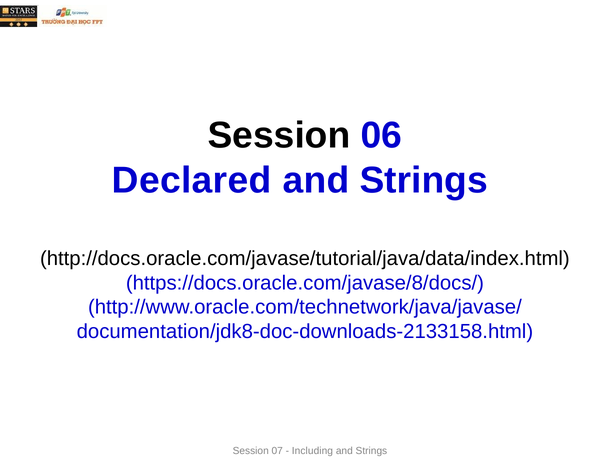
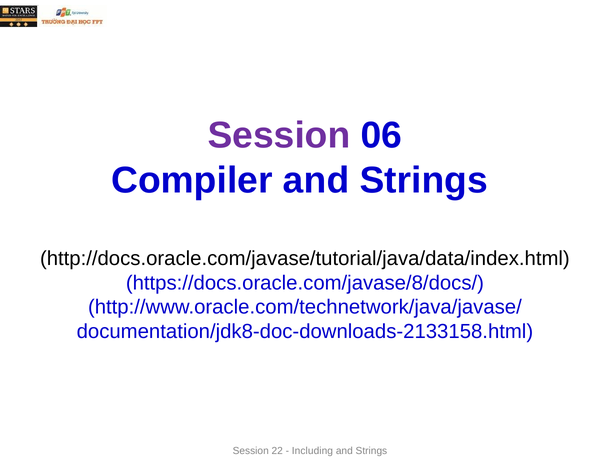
Session colour: black -> purple (279, 135)
Declared: Declared -> Compiler (192, 180)
07: 07 -> 22 (277, 451)
